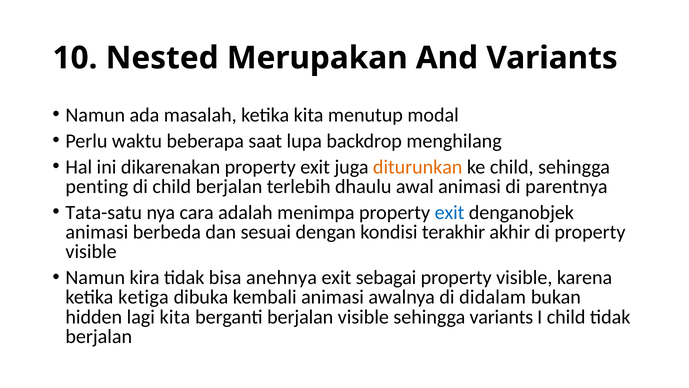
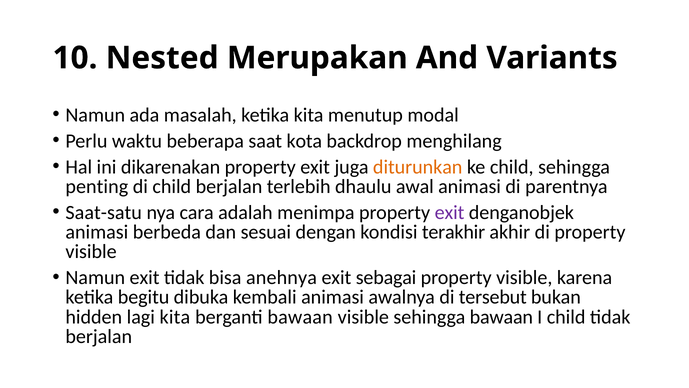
lupa: lupa -> kota (304, 141)
Tata-satu: Tata-satu -> Saat-satu (104, 212)
exit colour: blue -> purple (450, 212)
Namun kira: kira -> exit (145, 277)
ketiga: ketiga -> begitu (144, 297)
didalam: didalam -> tersebut (493, 297)
berganti berjalan: berjalan -> bawaan (300, 317)
sehingga variants: variants -> bawaan (501, 317)
